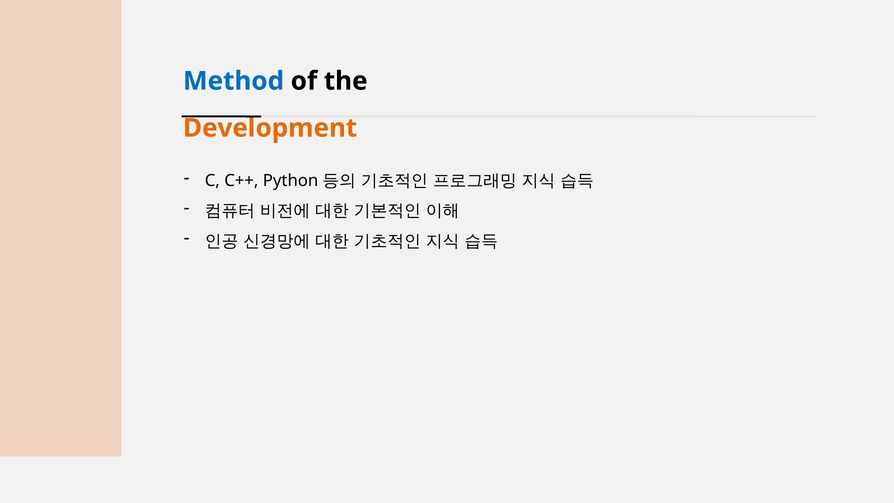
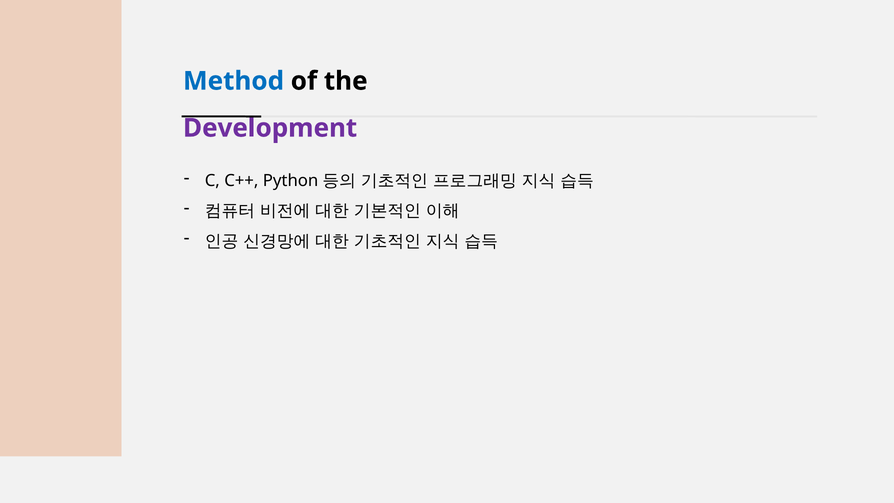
Development colour: orange -> purple (270, 128)
